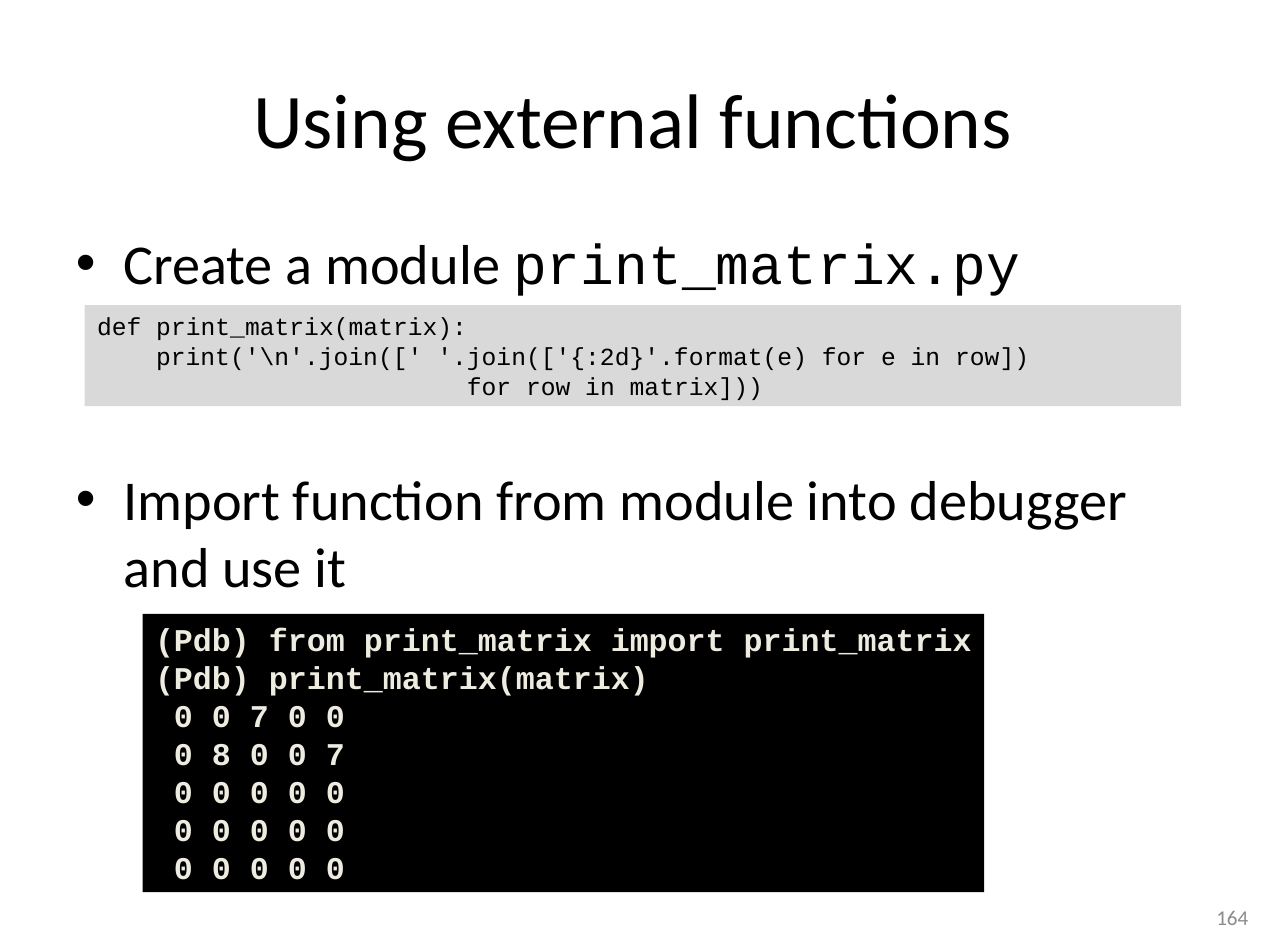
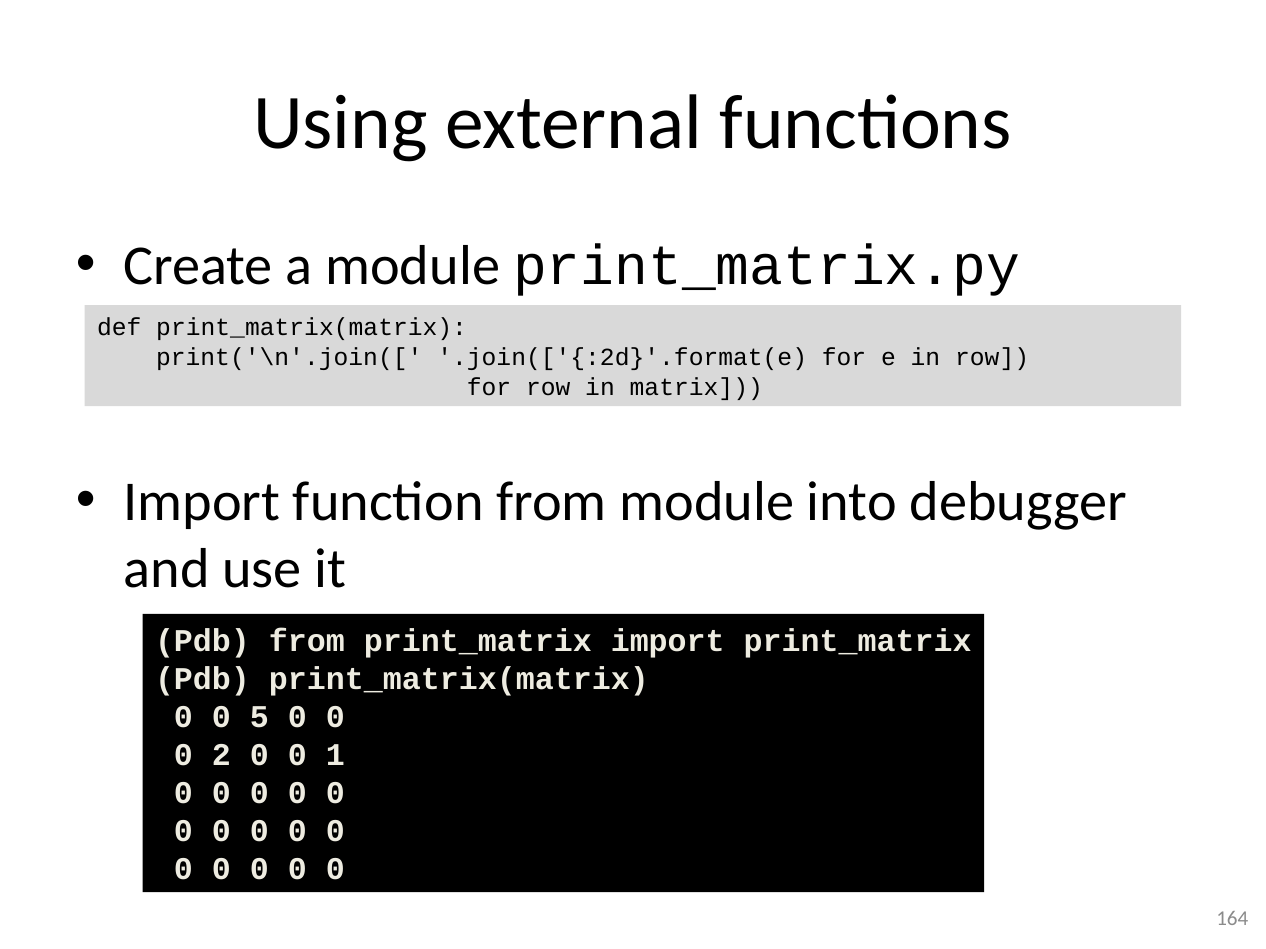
7: 7 -> 5 (259, 718)
8: 8 -> 2 (221, 756)
7: 7 -> 1 (335, 756)
